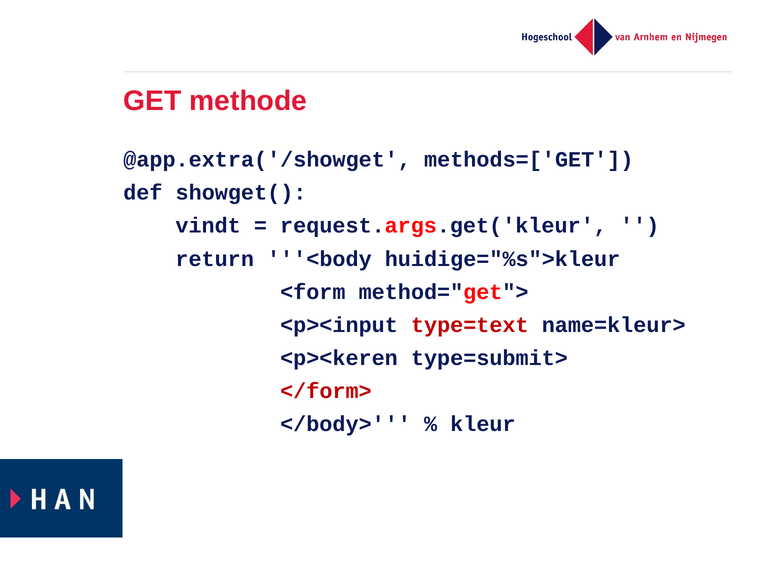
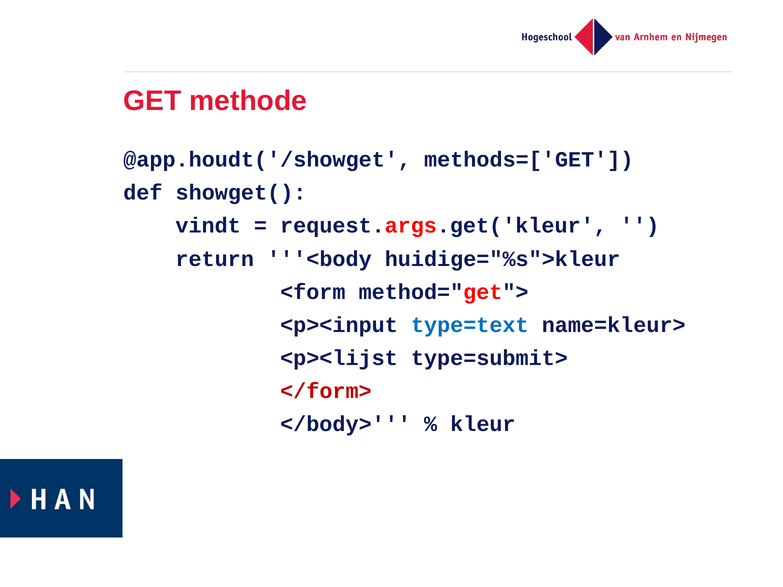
@app.extra('/showget: @app.extra('/showget -> @app.houdt('/showget (267, 160)
type=text colour: red -> blue (470, 325)
<p><keren: <p><keren -> <p><lijst (339, 358)
